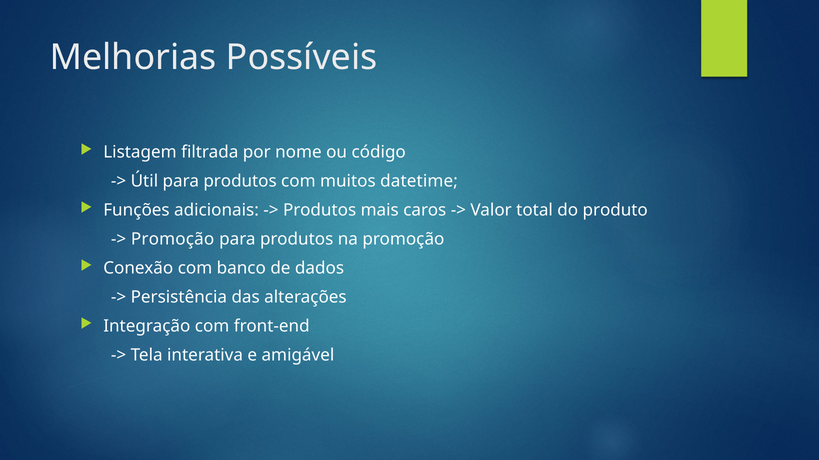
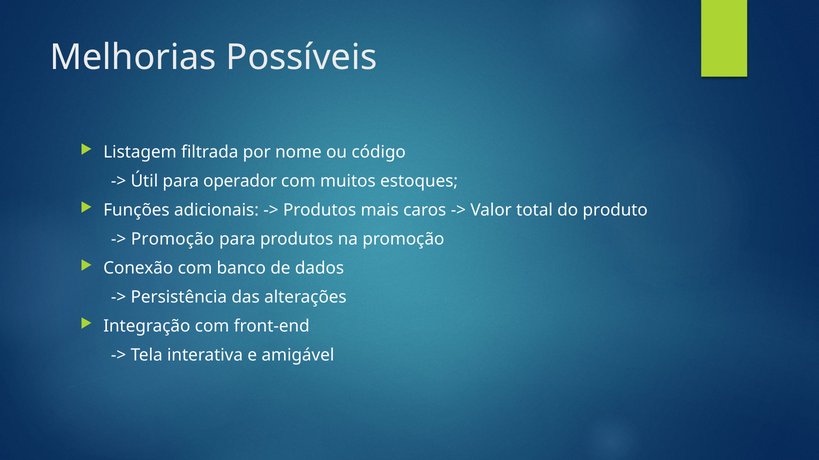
Útil para produtos: produtos -> operador (240, 181)
datetime: datetime -> estoques (419, 181)
